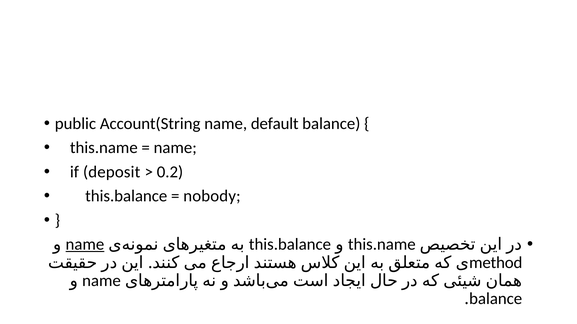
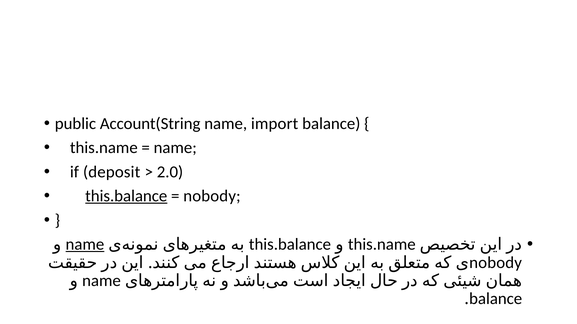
default: default -> import (275, 124)
0.2: 0.2 -> 2.0 (170, 172)
this.balance underline: none -> present (126, 196)
method: method -> nobody (496, 263)
